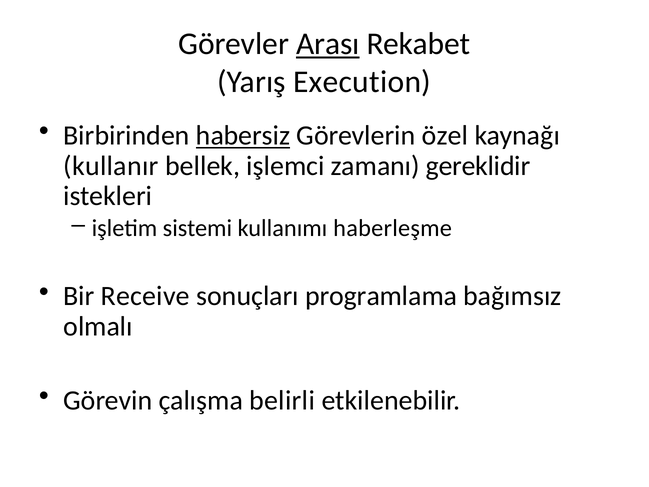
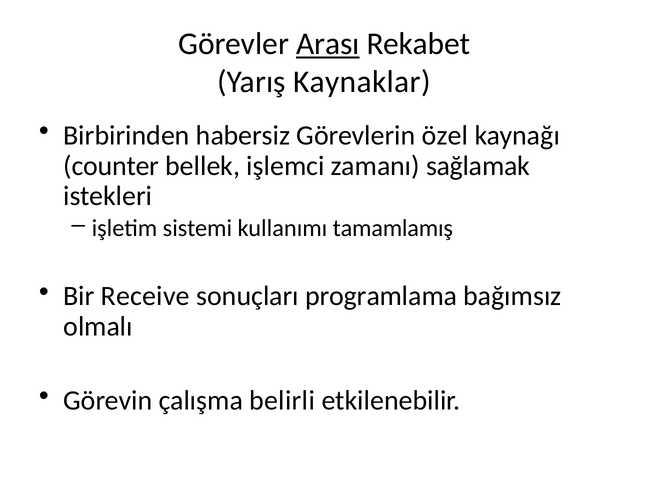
Execution: Execution -> Kaynaklar (362, 82)
habersiz underline: present -> none (243, 136)
kullanır: kullanır -> counter (111, 166)
gereklidir: gereklidir -> sağlamak (478, 166)
haberleşme: haberleşme -> tamamlamış (393, 228)
